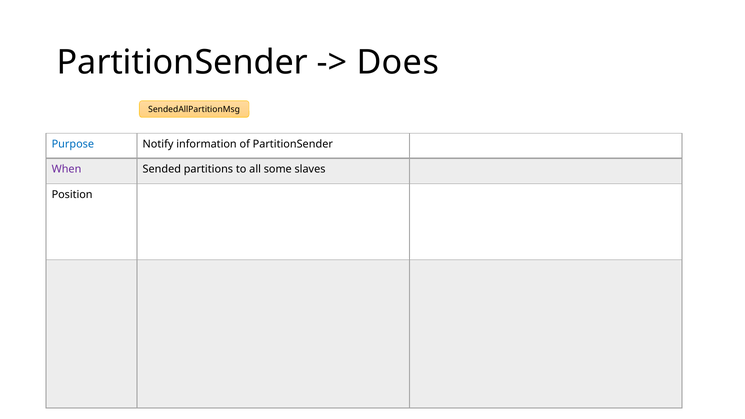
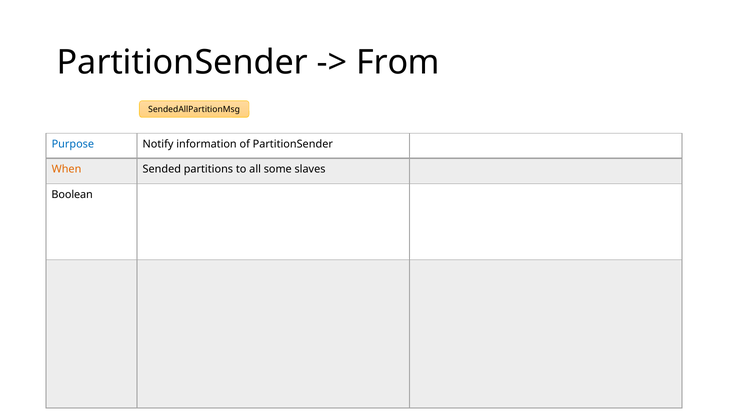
Does: Does -> From (398, 63)
When colour: purple -> orange (66, 169)
Position: Position -> Boolean (72, 195)
